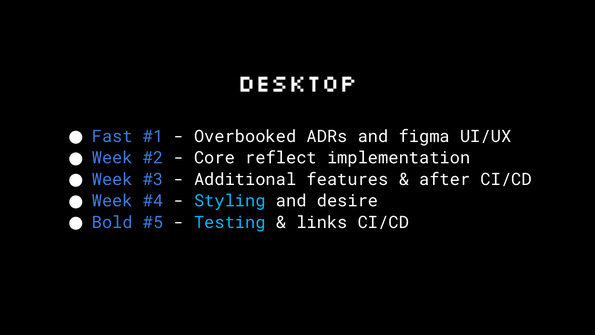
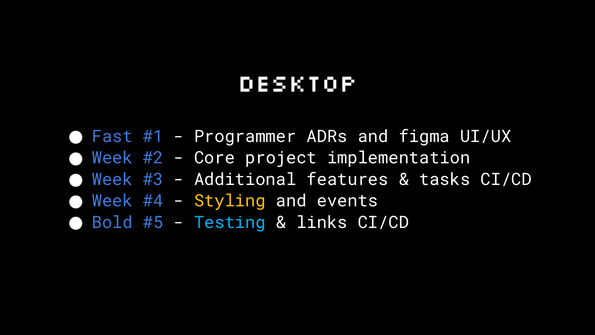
Overbooked: Overbooked -> Programmer (245, 136)
reflect: reflect -> project (281, 158)
after: after -> tasks (445, 179)
Styling colour: light blue -> yellow (230, 201)
desire: desire -> events (347, 201)
